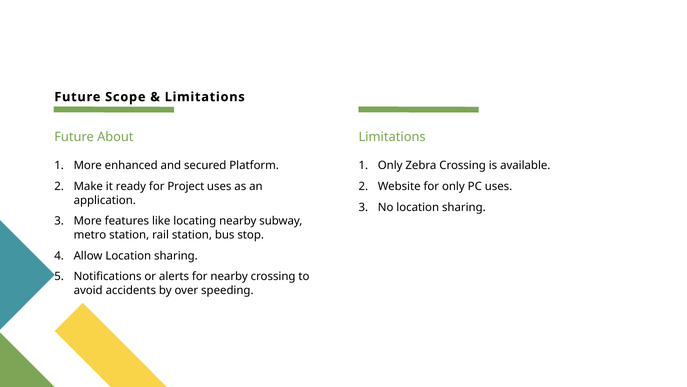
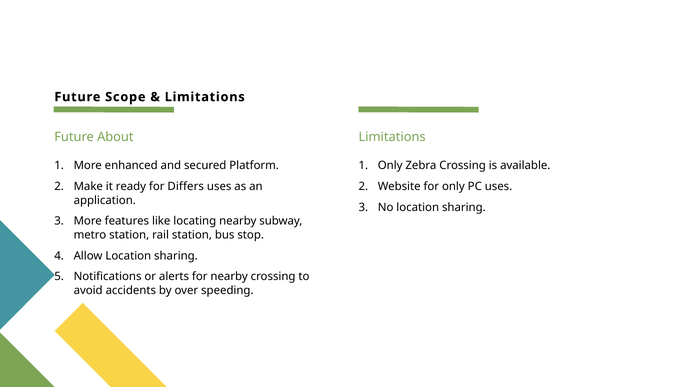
Project: Project -> Differs (186, 186)
